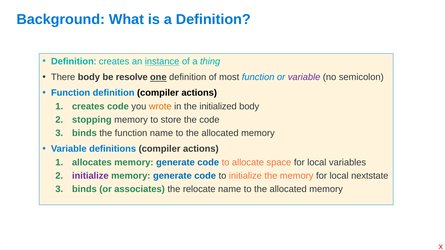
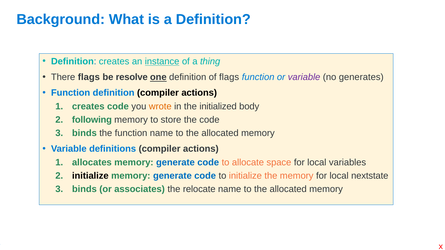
There body: body -> flags (89, 77)
of most: most -> flags (229, 77)
semicolon: semicolon -> generates (361, 77)
stopping: stopping -> following (92, 120)
initialize colour: purple -> black (90, 176)
